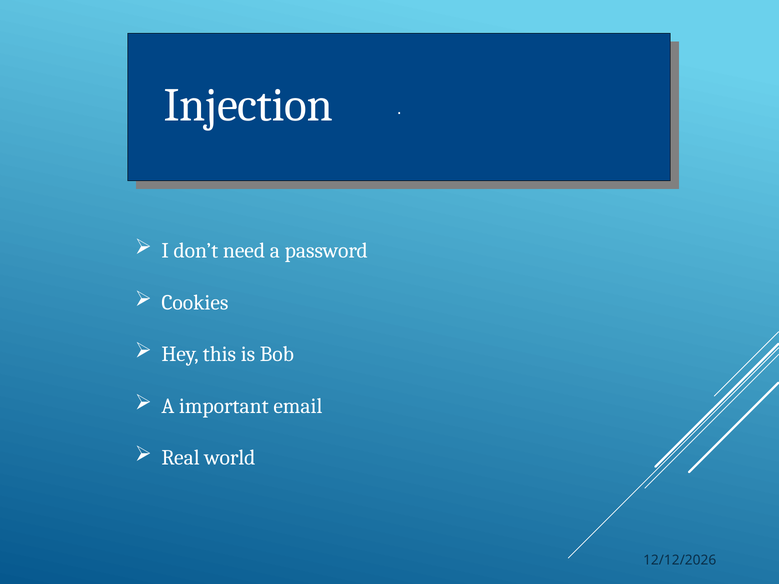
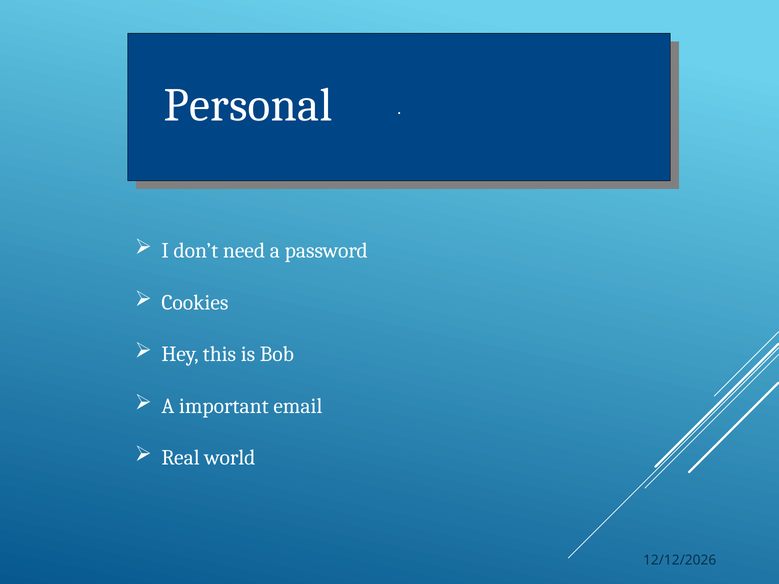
Injection: Injection -> Personal (248, 105)
